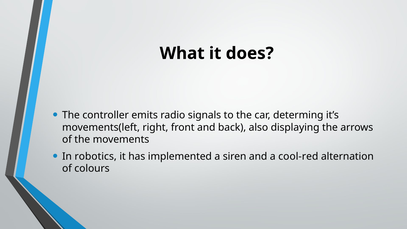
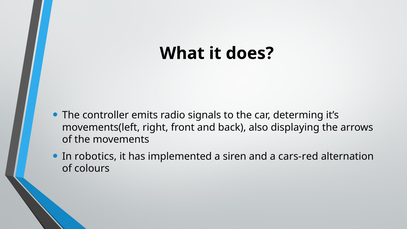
cool-red: cool-red -> cars-red (298, 156)
